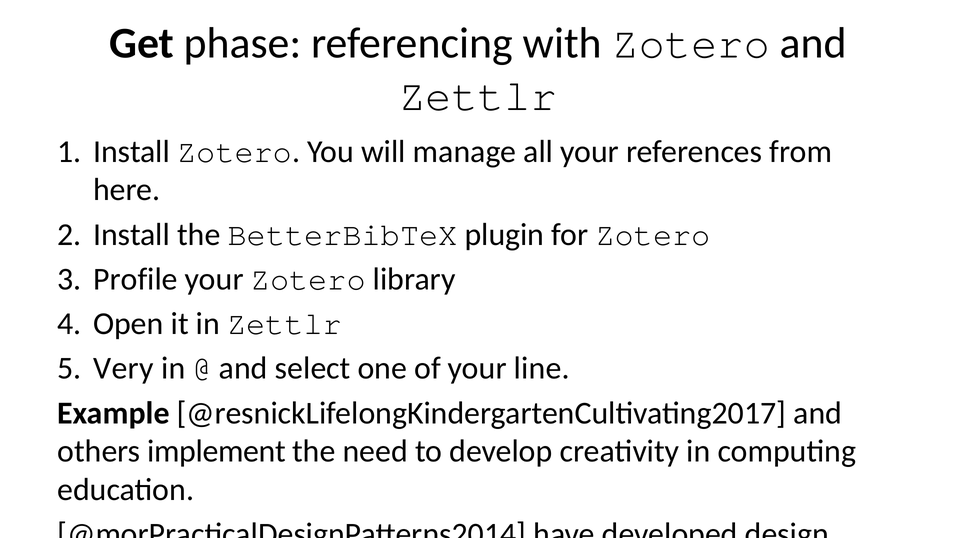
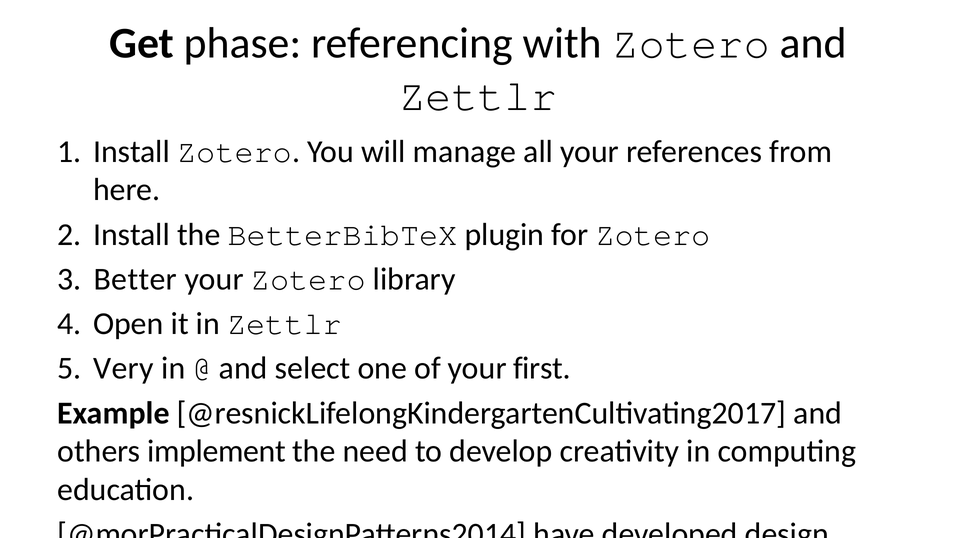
Profile: Profile -> Better (135, 279)
line: line -> first (542, 368)
